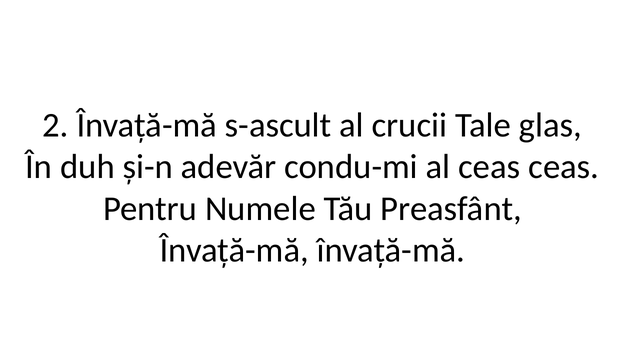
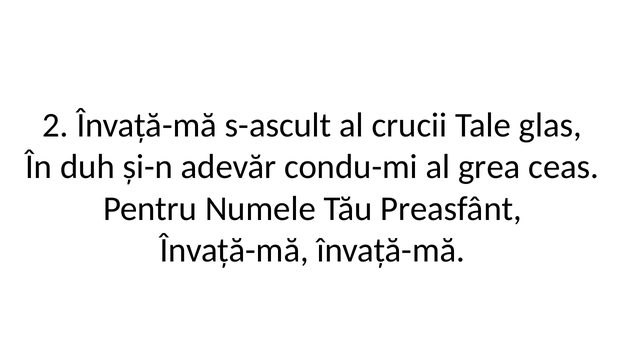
al ceas: ceas -> grea (489, 167)
